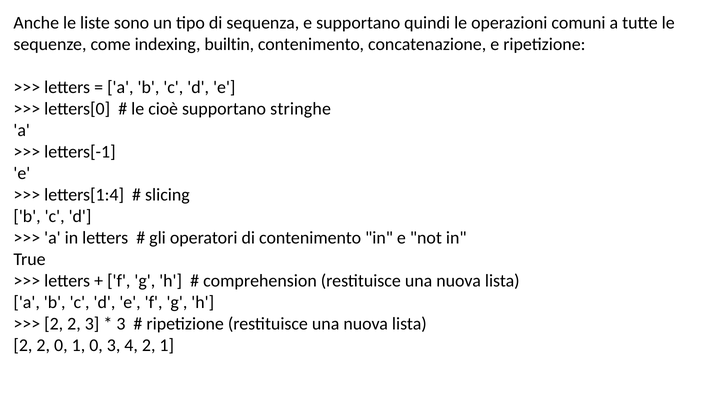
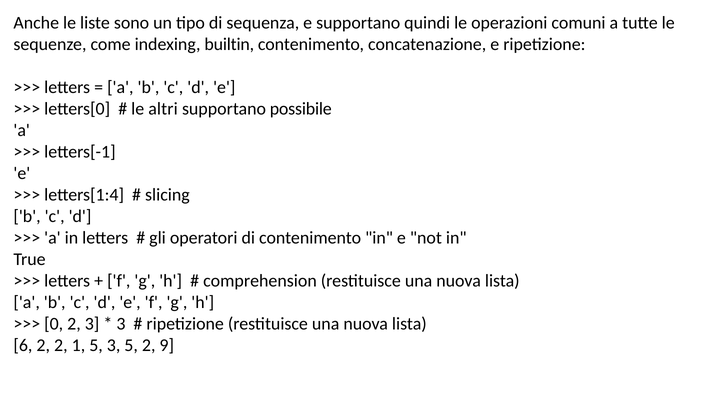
cioè: cioè -> altri (163, 109)
stringhe: stringhe -> possibile (301, 109)
2: 2 -> 0 (54, 324)
2: 2 -> 6 (23, 345)
2 0: 0 -> 2 (61, 345)
1 0: 0 -> 5 (96, 345)
3 4: 4 -> 5 (131, 345)
2 1: 1 -> 9 (167, 345)
